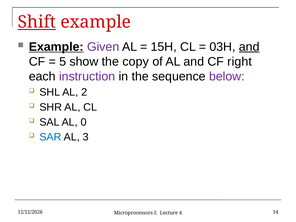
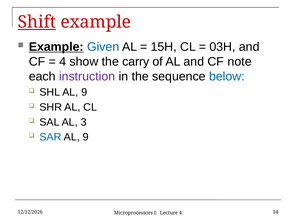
Given colour: purple -> blue (103, 47)
and underline: present -> none (249, 47)
5: 5 -> 4 (63, 62)
copy: copy -> carry (136, 62)
right: right -> note (240, 62)
below colour: purple -> blue (227, 76)
SHL AL 2: 2 -> 9 (84, 92)
0: 0 -> 3 (84, 122)
3: 3 -> 9 (86, 137)
